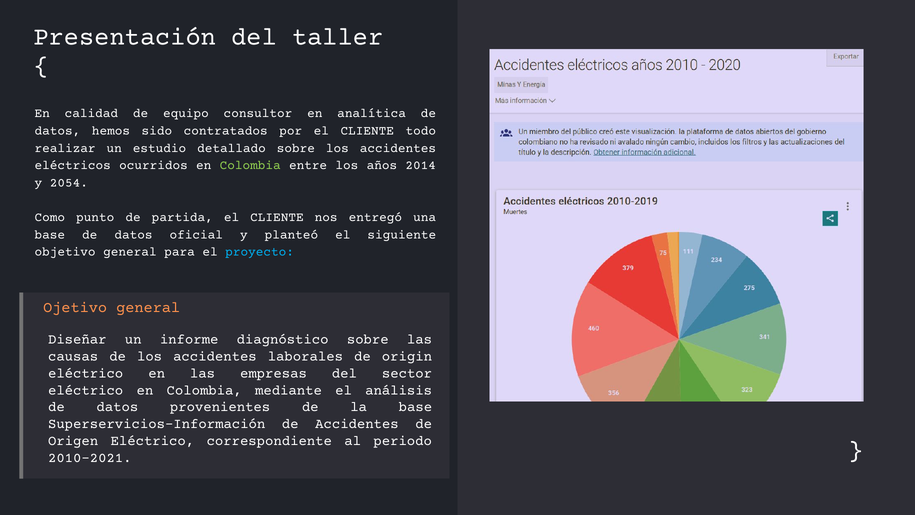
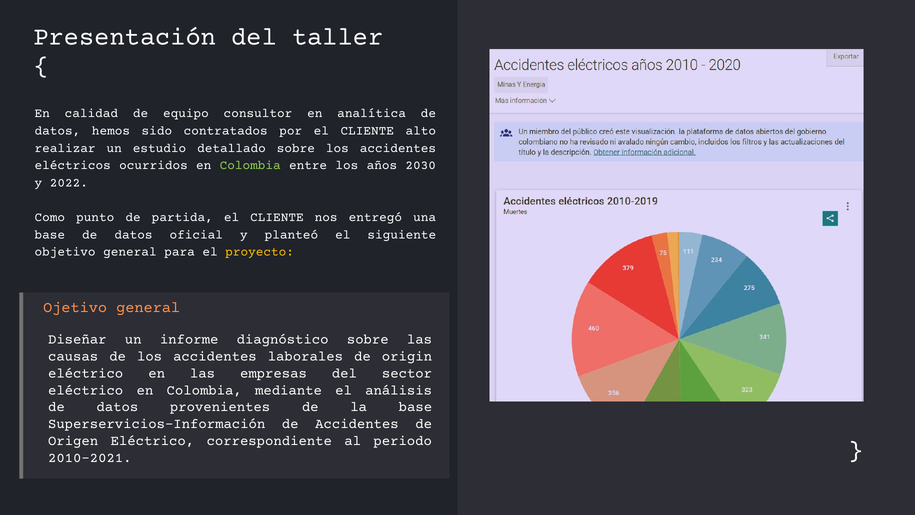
todo: todo -> alto (421, 130)
2014: 2014 -> 2030 (421, 165)
2054: 2054 -> 2022 (69, 182)
proyecto colour: light blue -> yellow (260, 251)
